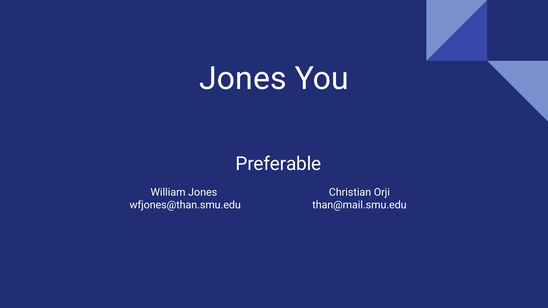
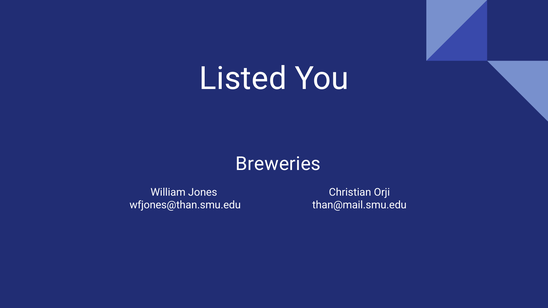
Jones: Jones -> Listed (243, 79)
Preferable: Preferable -> Breweries (278, 164)
